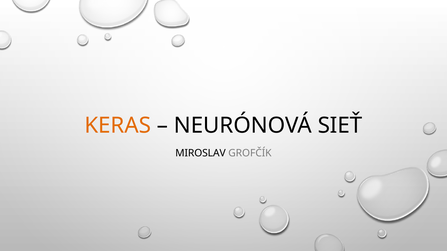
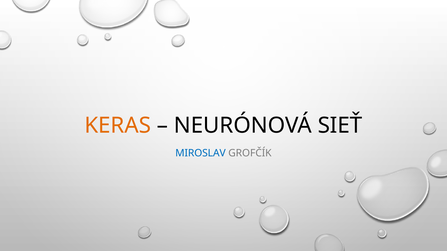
MIROSLAV colour: black -> blue (200, 153)
